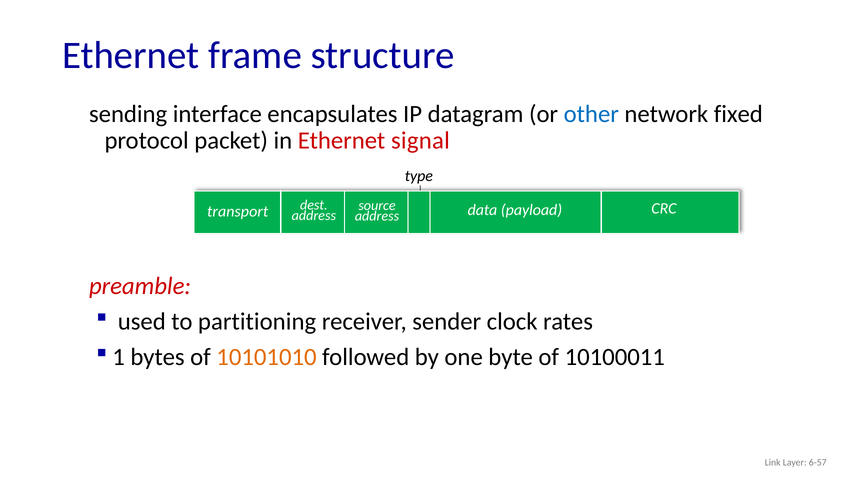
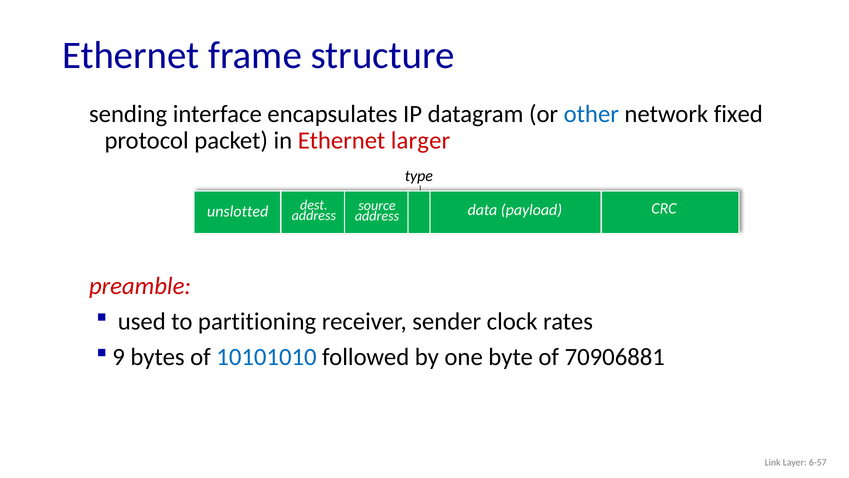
signal: signal -> larger (420, 141)
transport: transport -> unslotted (238, 211)
1: 1 -> 9 (119, 357)
10101010 colour: orange -> blue (266, 357)
10100011: 10100011 -> 70906881 (615, 357)
